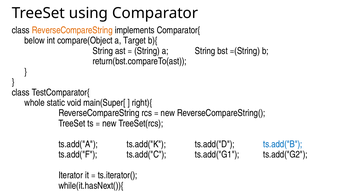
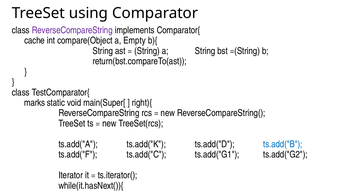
ReverseCompareString colour: orange -> purple (72, 30)
below: below -> cache (35, 41)
Target: Target -> Empty (135, 41)
whole: whole -> marks (35, 103)
